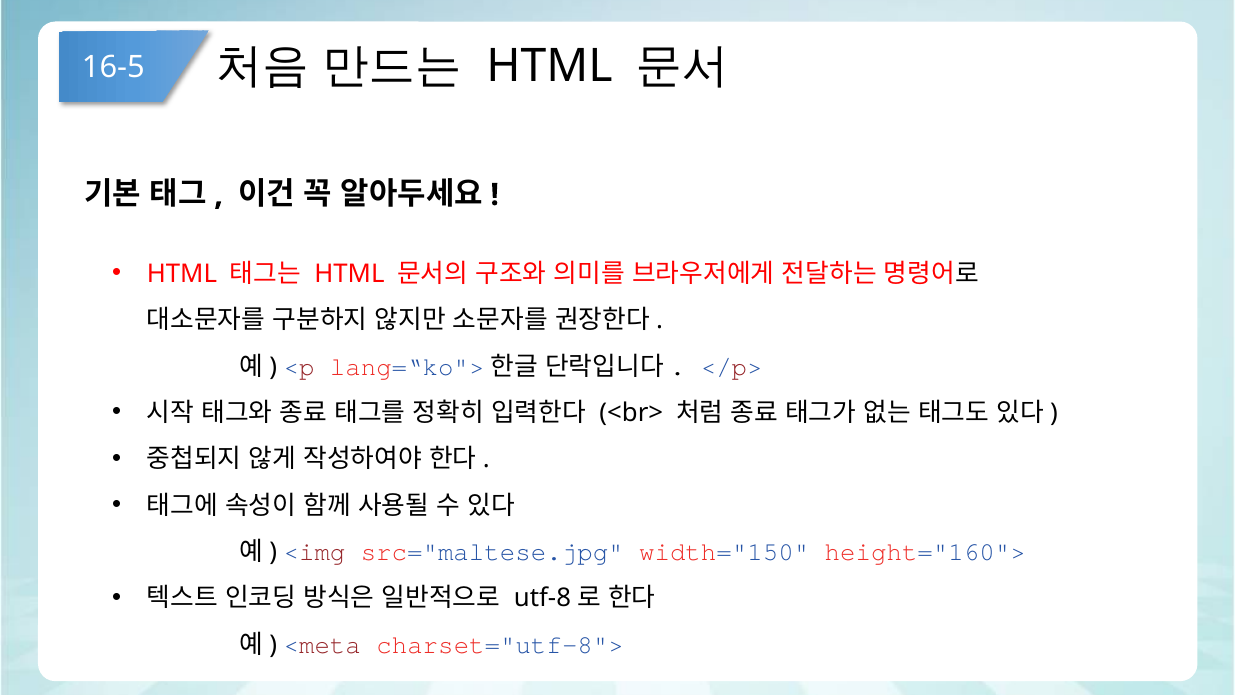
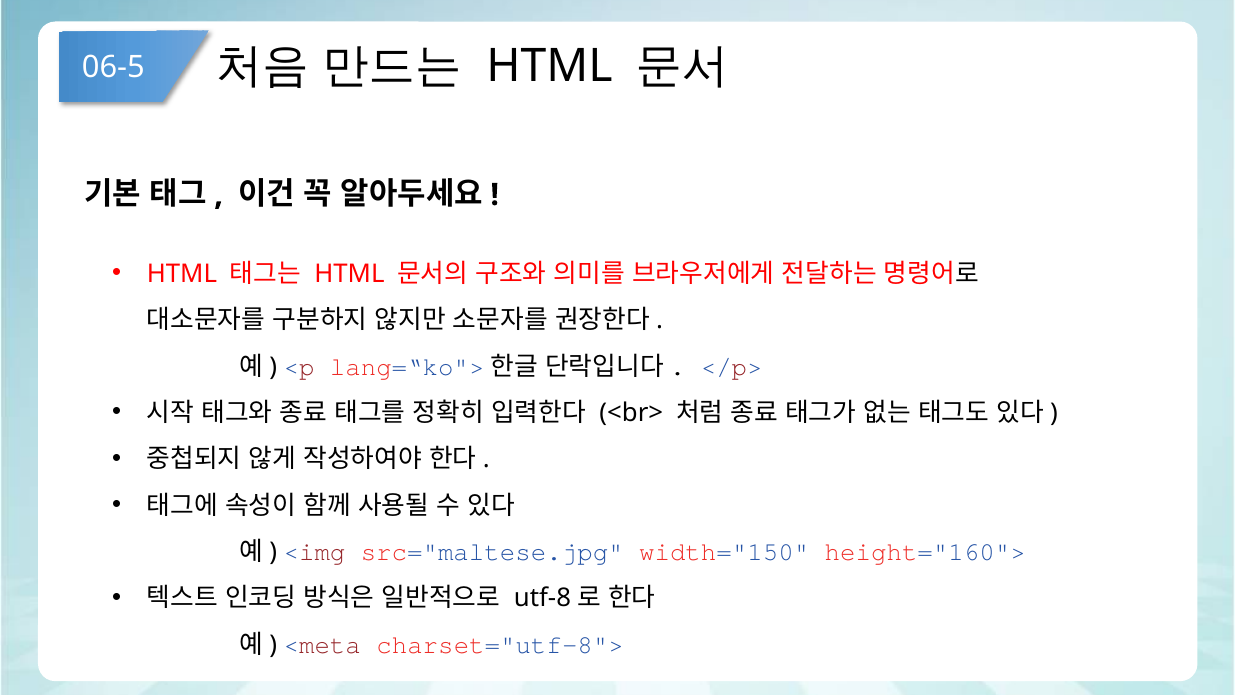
16-5: 16-5 -> 06-5 (113, 67)
